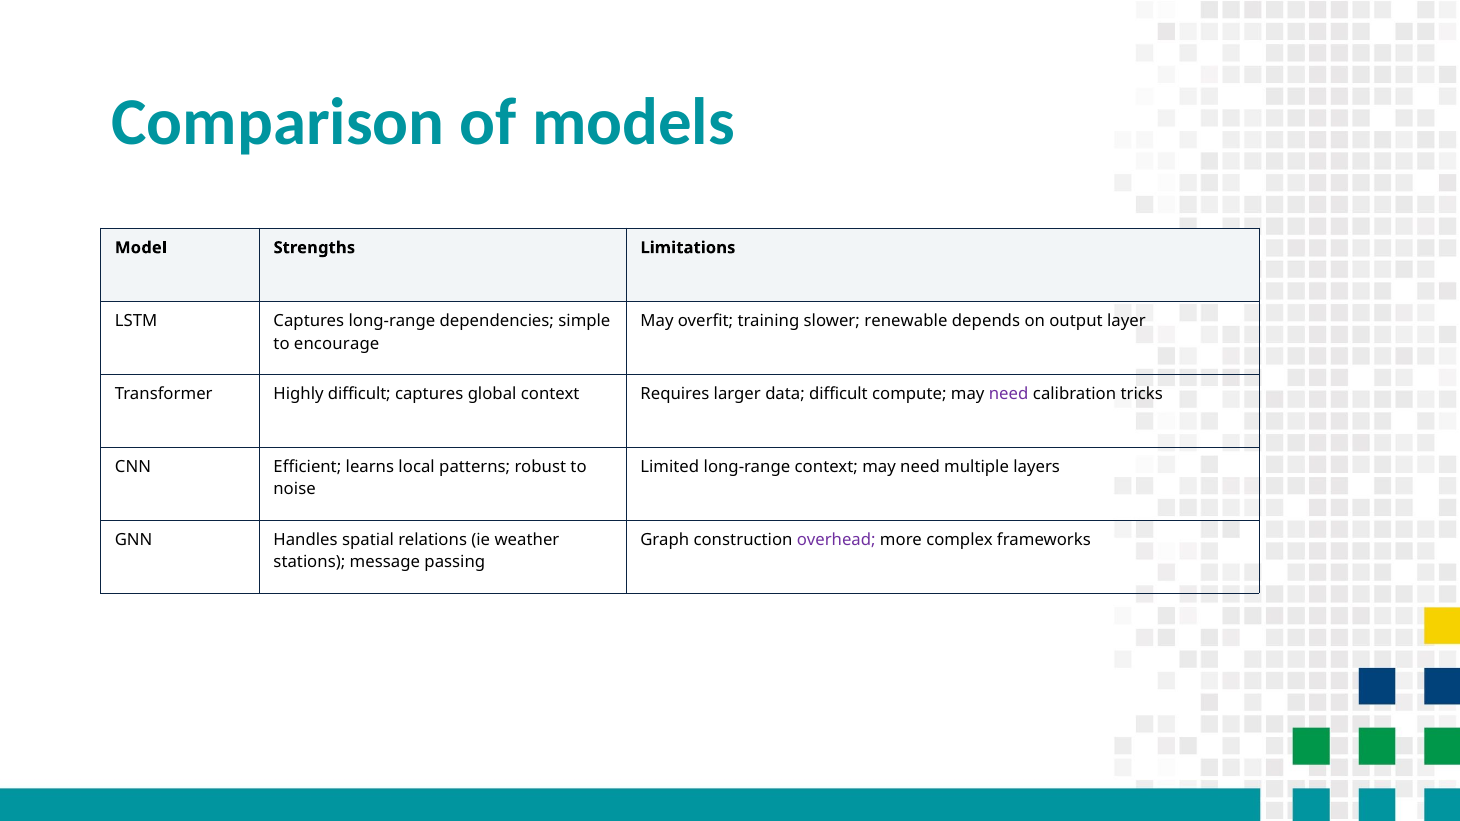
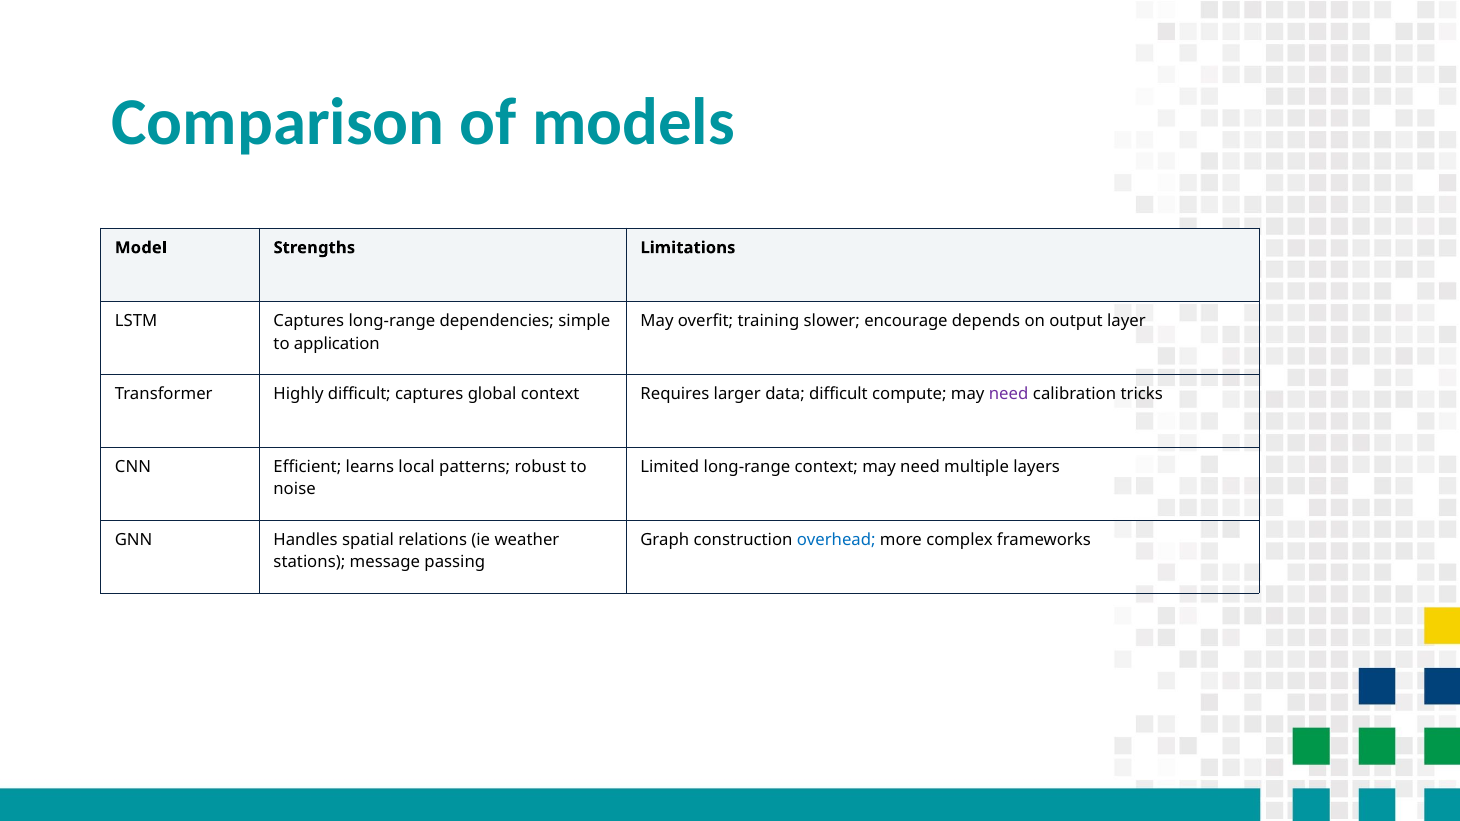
renewable: renewable -> encourage (906, 321)
encourage: encourage -> application (337, 344)
overhead colour: purple -> blue (836, 540)
